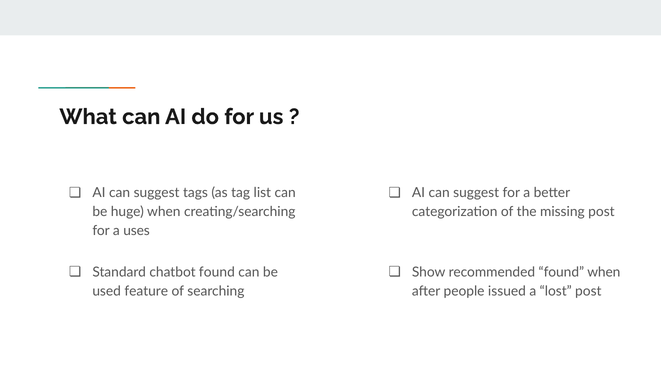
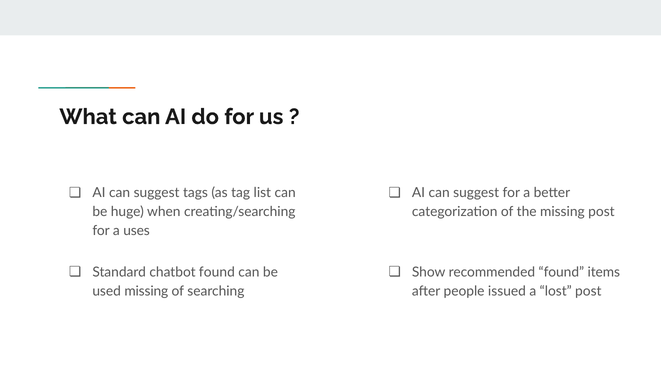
found when: when -> items (604, 272)
used feature: feature -> missing (146, 291)
